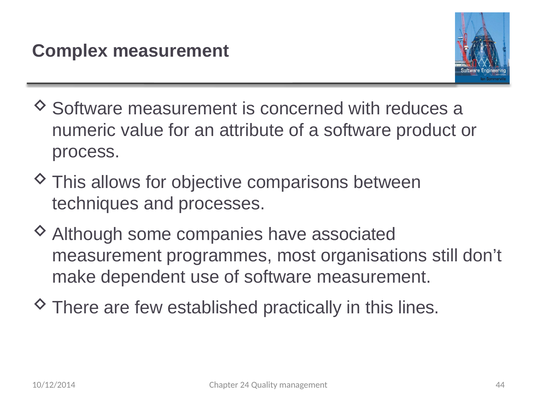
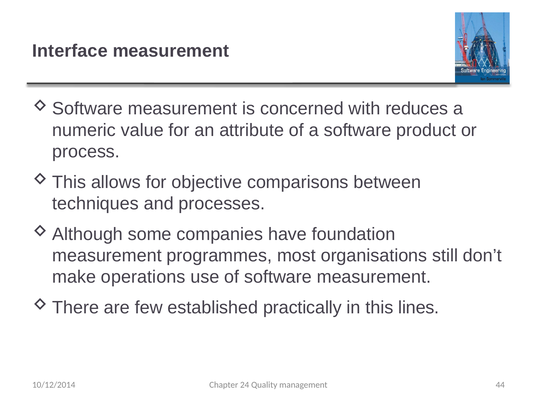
Complex: Complex -> Interface (70, 51)
associated: associated -> foundation (354, 234)
dependent: dependent -> operations (143, 277)
